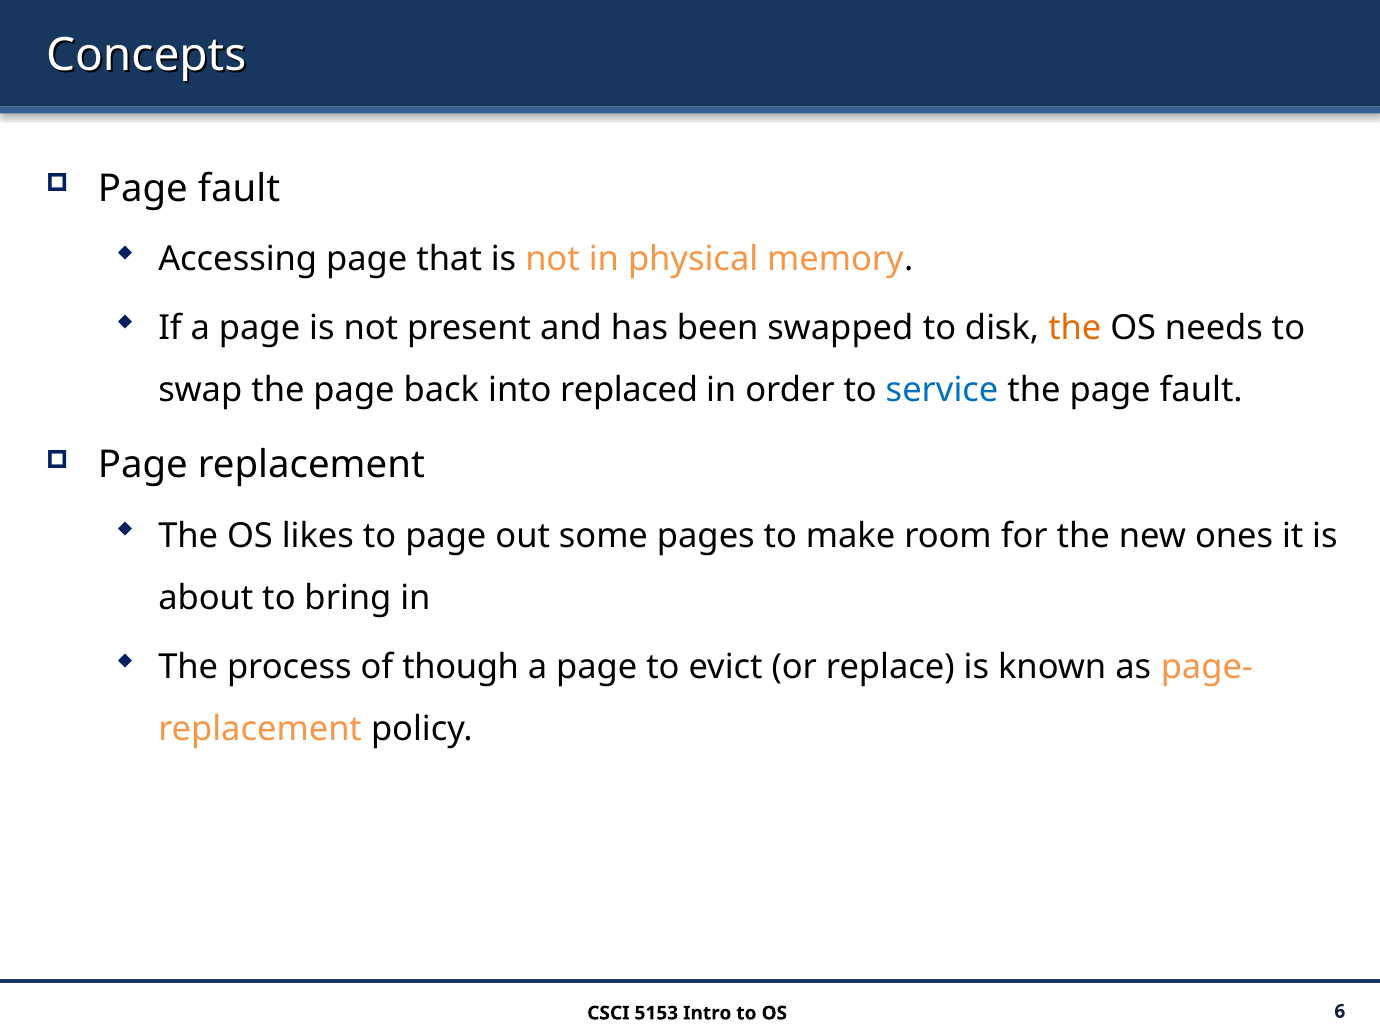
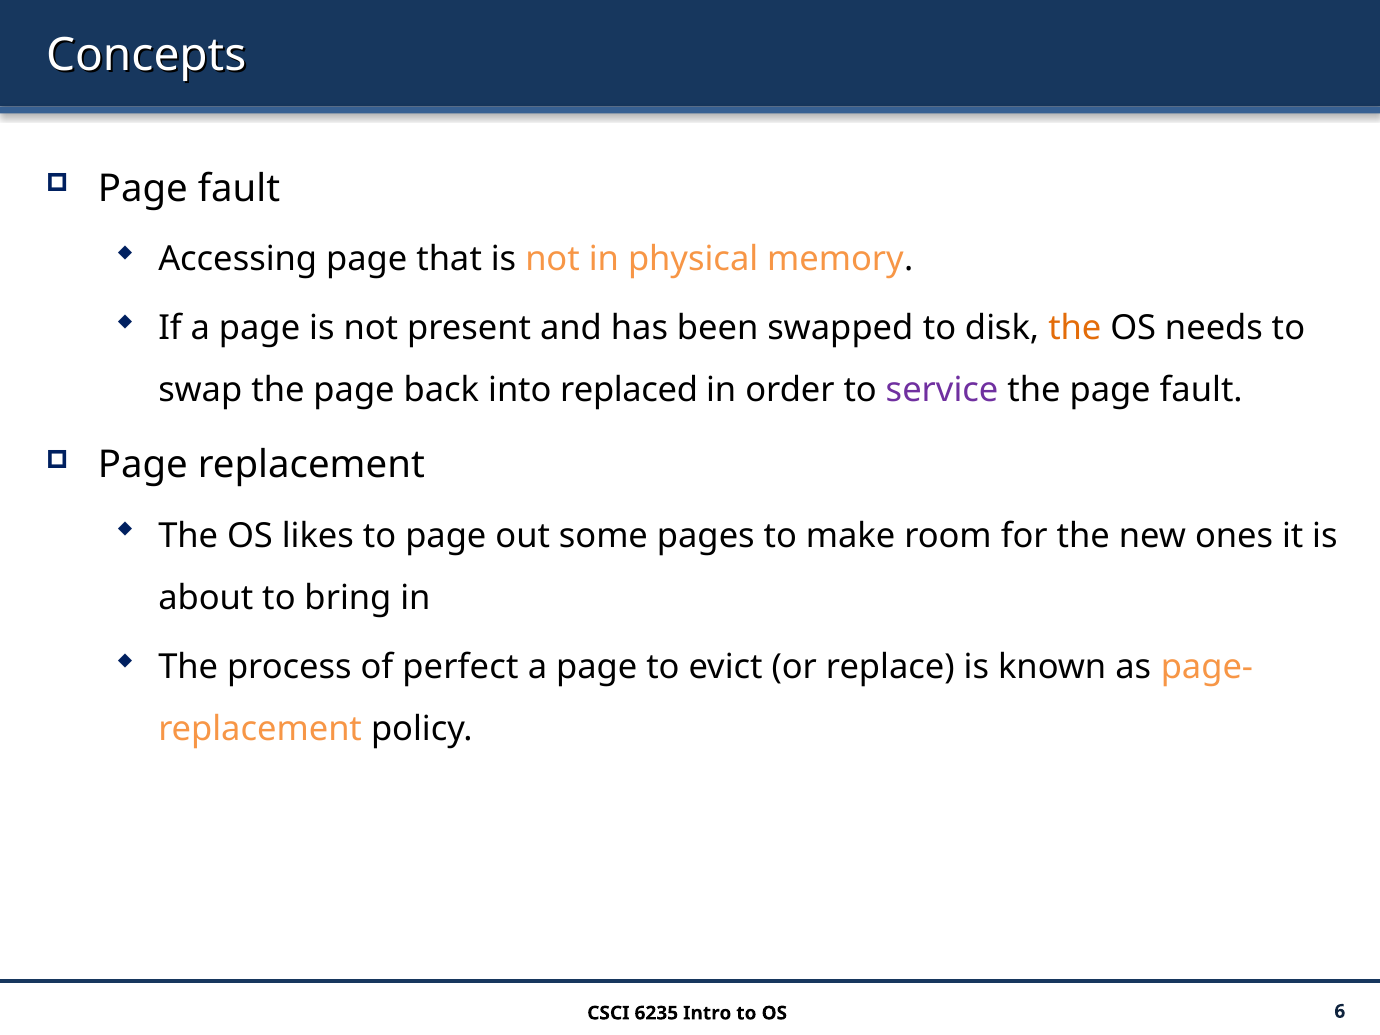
service colour: blue -> purple (942, 391)
though: though -> perfect (460, 667)
5153: 5153 -> 6235 (656, 1013)
